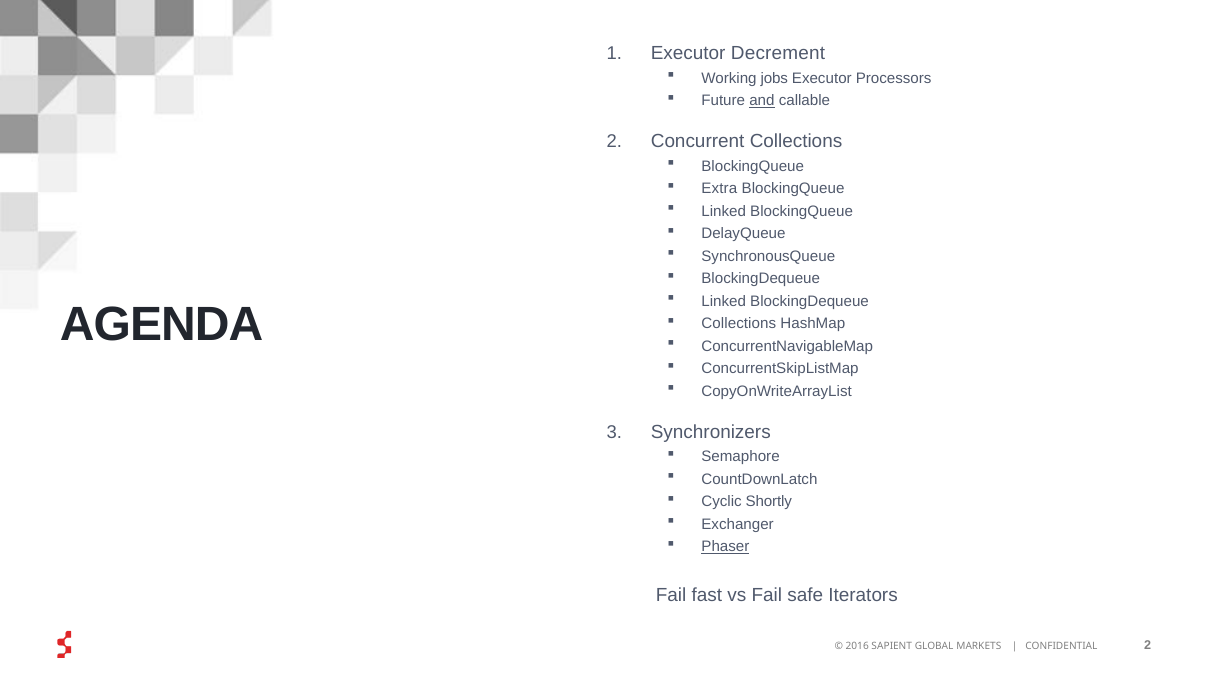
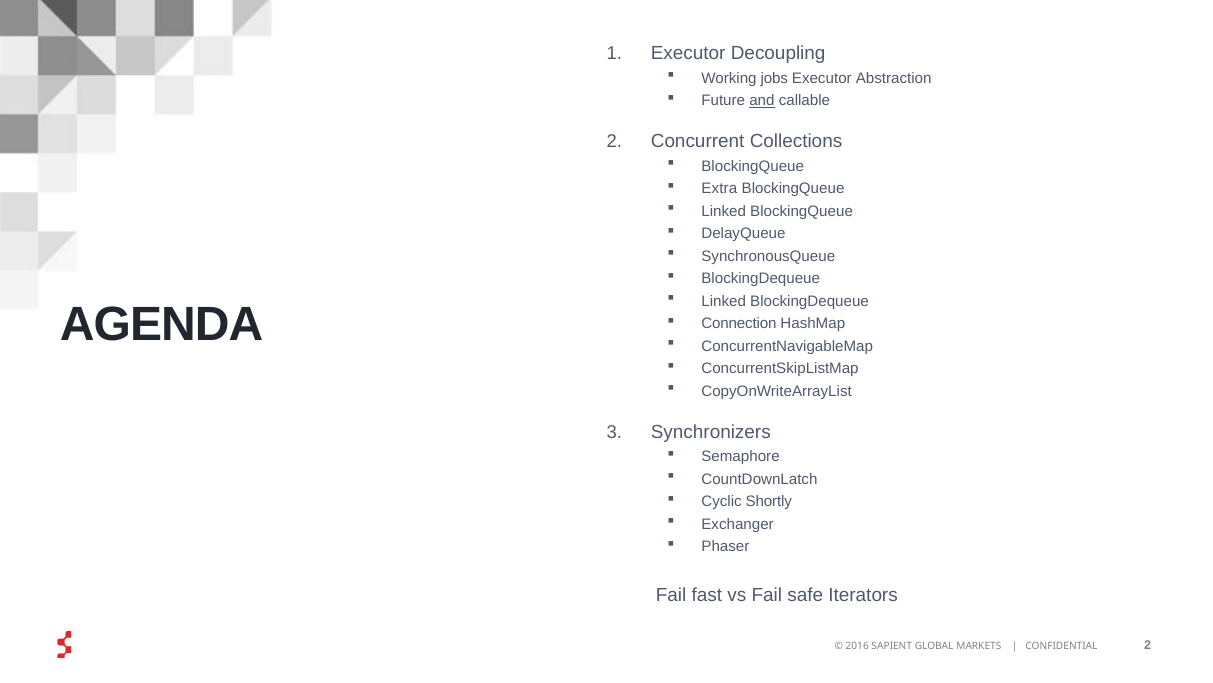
Decrement: Decrement -> Decoupling (778, 54)
Processors: Processors -> Abstraction (894, 78)
Collections: Collections -> Connection (739, 324)
Phaser underline: present -> none (725, 547)
